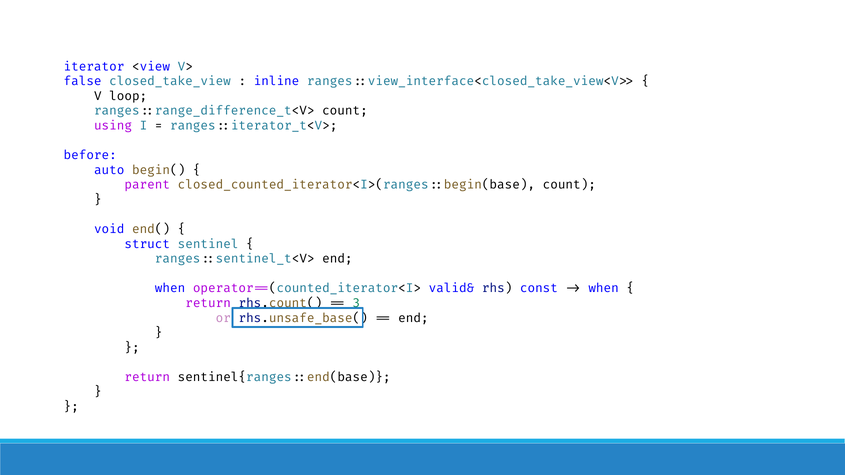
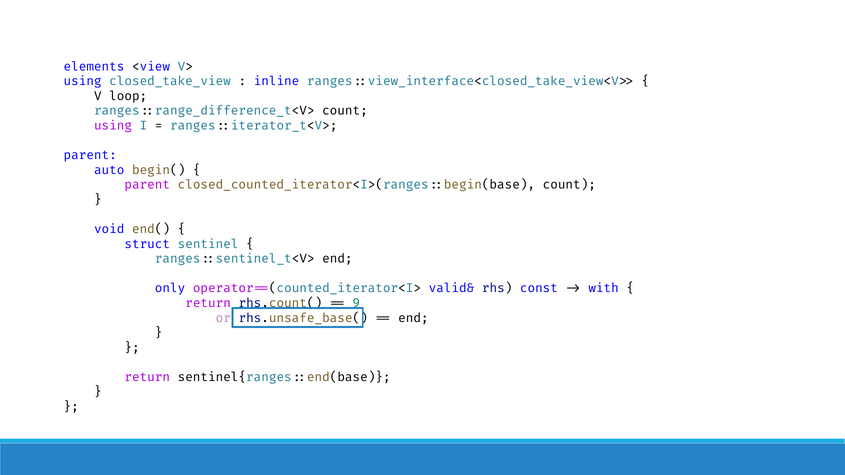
iterator: iterator -> elements (94, 67)
false: false -> using (83, 81)
before: before -> parent (90, 155)
when: when -> only (170, 289)
when: when -> with (604, 289)
3: 3 -> 9 (356, 303)
